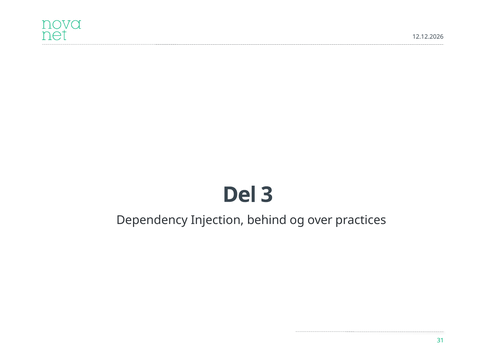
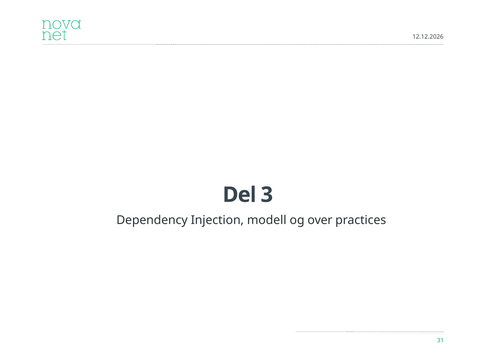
behind: behind -> modell (267, 221)
